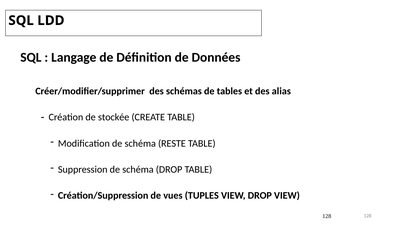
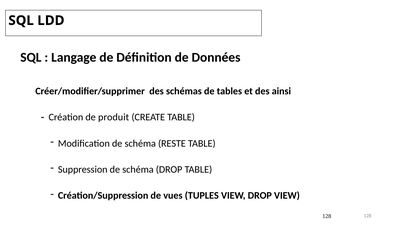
alias: alias -> ainsi (281, 91)
stockée: stockée -> produit (114, 117)
